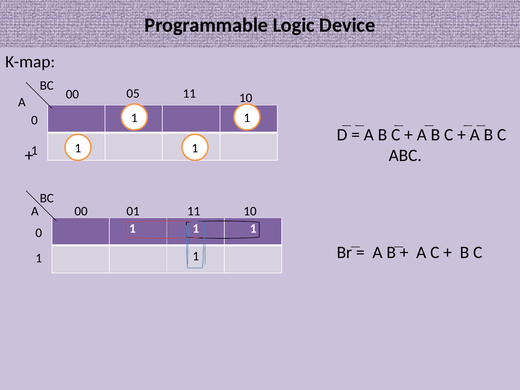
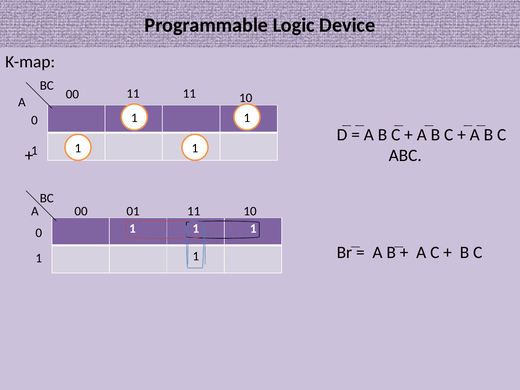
00 05: 05 -> 11 (133, 94)
